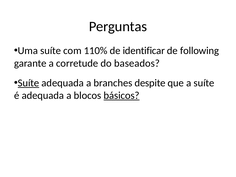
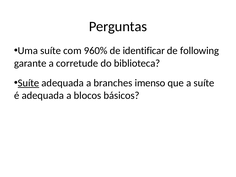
110%: 110% -> 960% (96, 51)
baseados: baseados -> biblioteca (137, 63)
despite: despite -> imenso (150, 83)
básicos underline: present -> none (122, 96)
